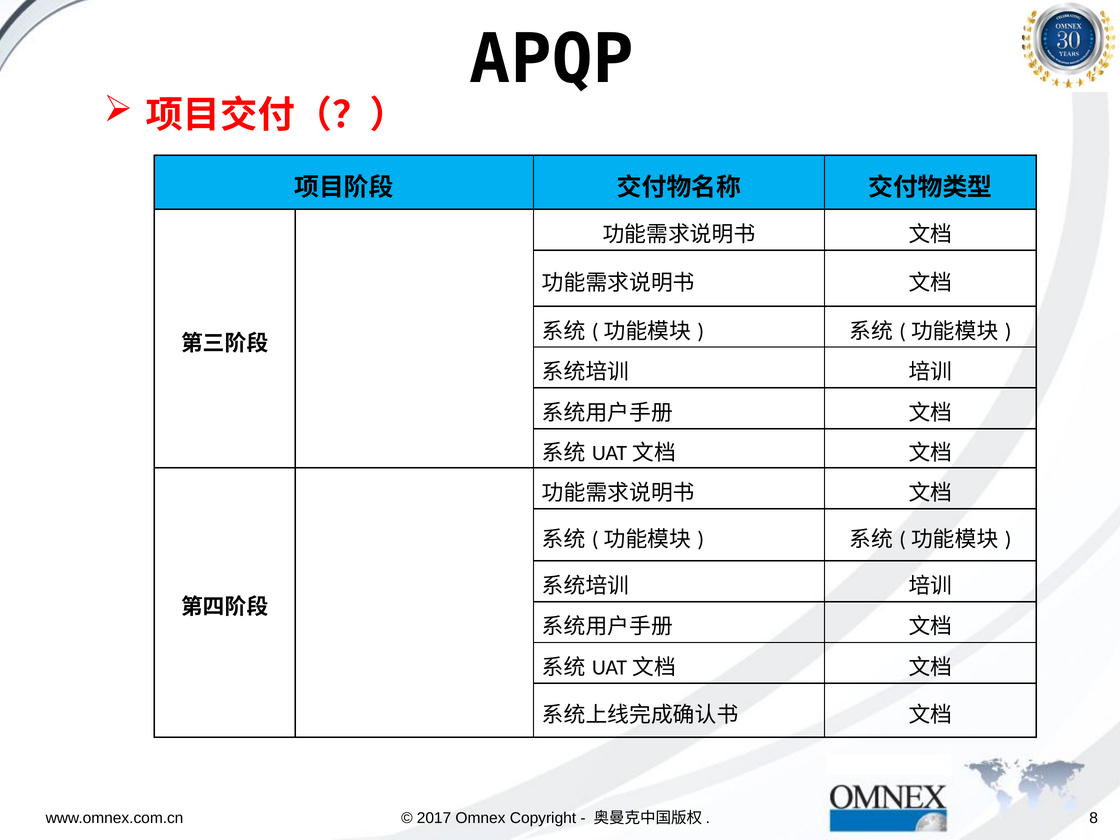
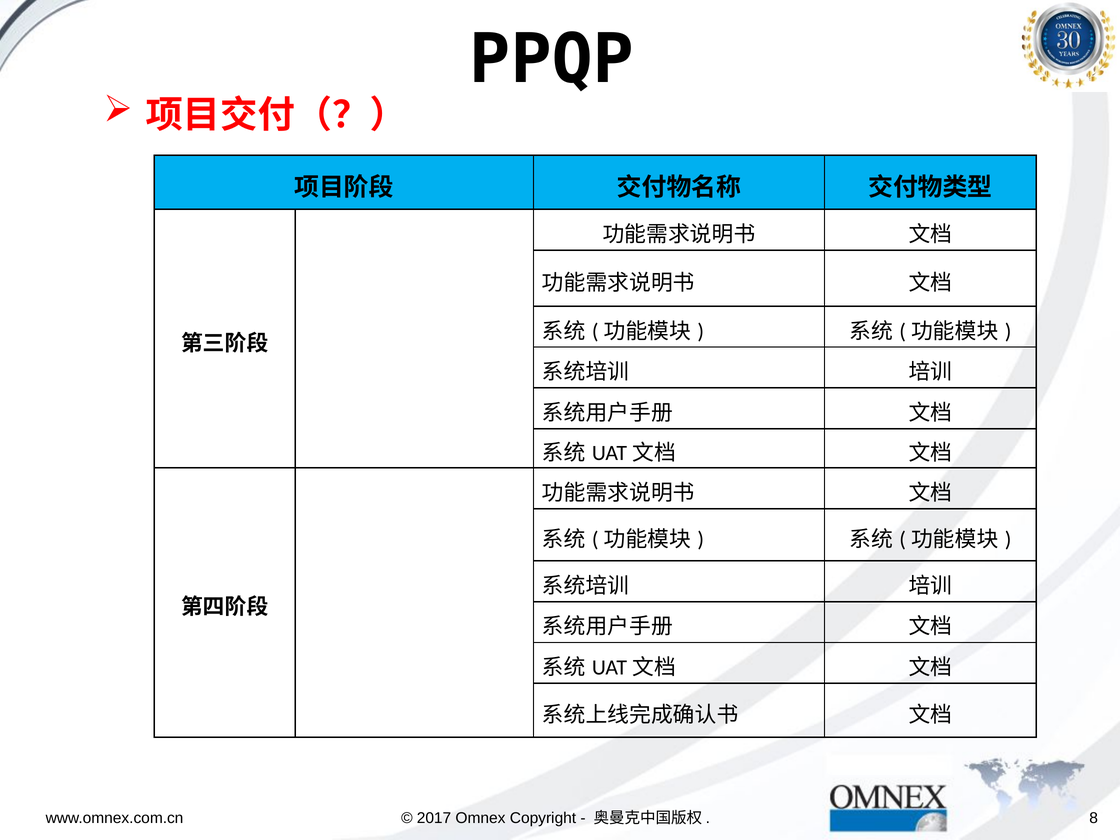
APQP: APQP -> PPQP (552, 59)
